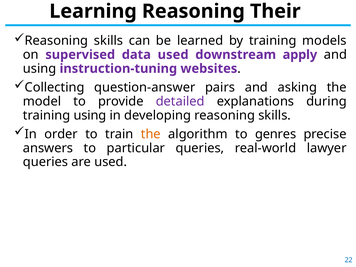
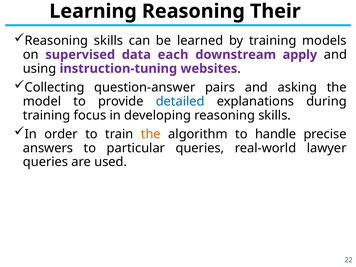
data used: used -> each (173, 55)
detailed colour: purple -> blue (180, 101)
training using: using -> focus (90, 115)
genres: genres -> handle (276, 134)
